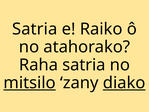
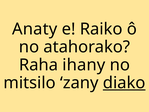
Satria: Satria -> Anaty (35, 29)
Raha satria: satria -> ihany (84, 65)
mitsilo underline: present -> none (30, 83)
